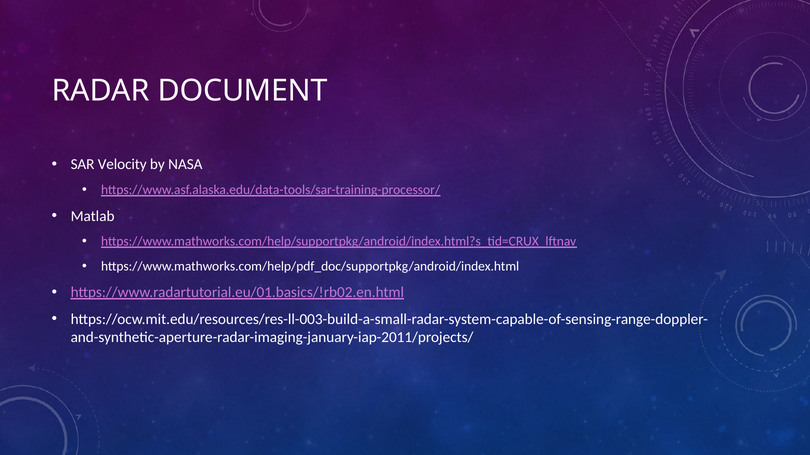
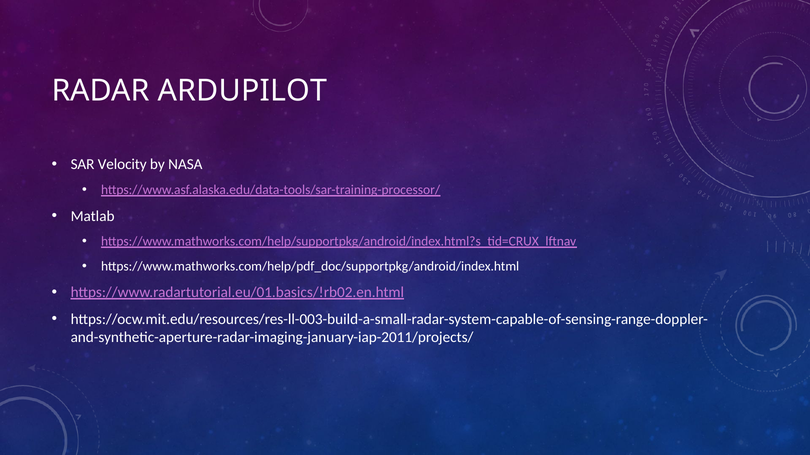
DOCUMENT: DOCUMENT -> ARDUPILOT (242, 91)
